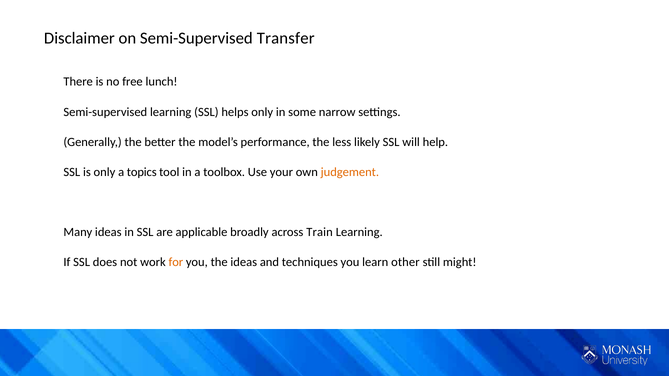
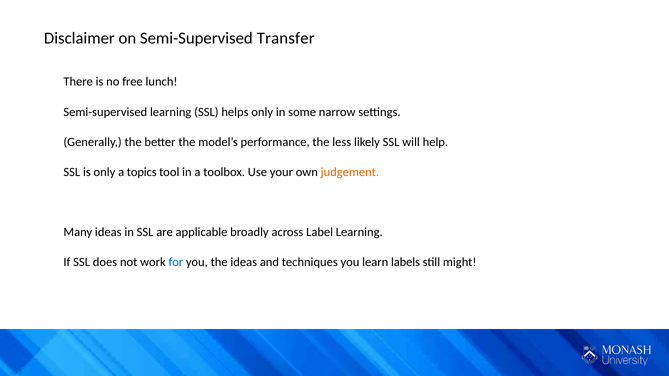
Train: Train -> Label (320, 232)
for colour: orange -> blue (176, 263)
other: other -> labels (406, 263)
